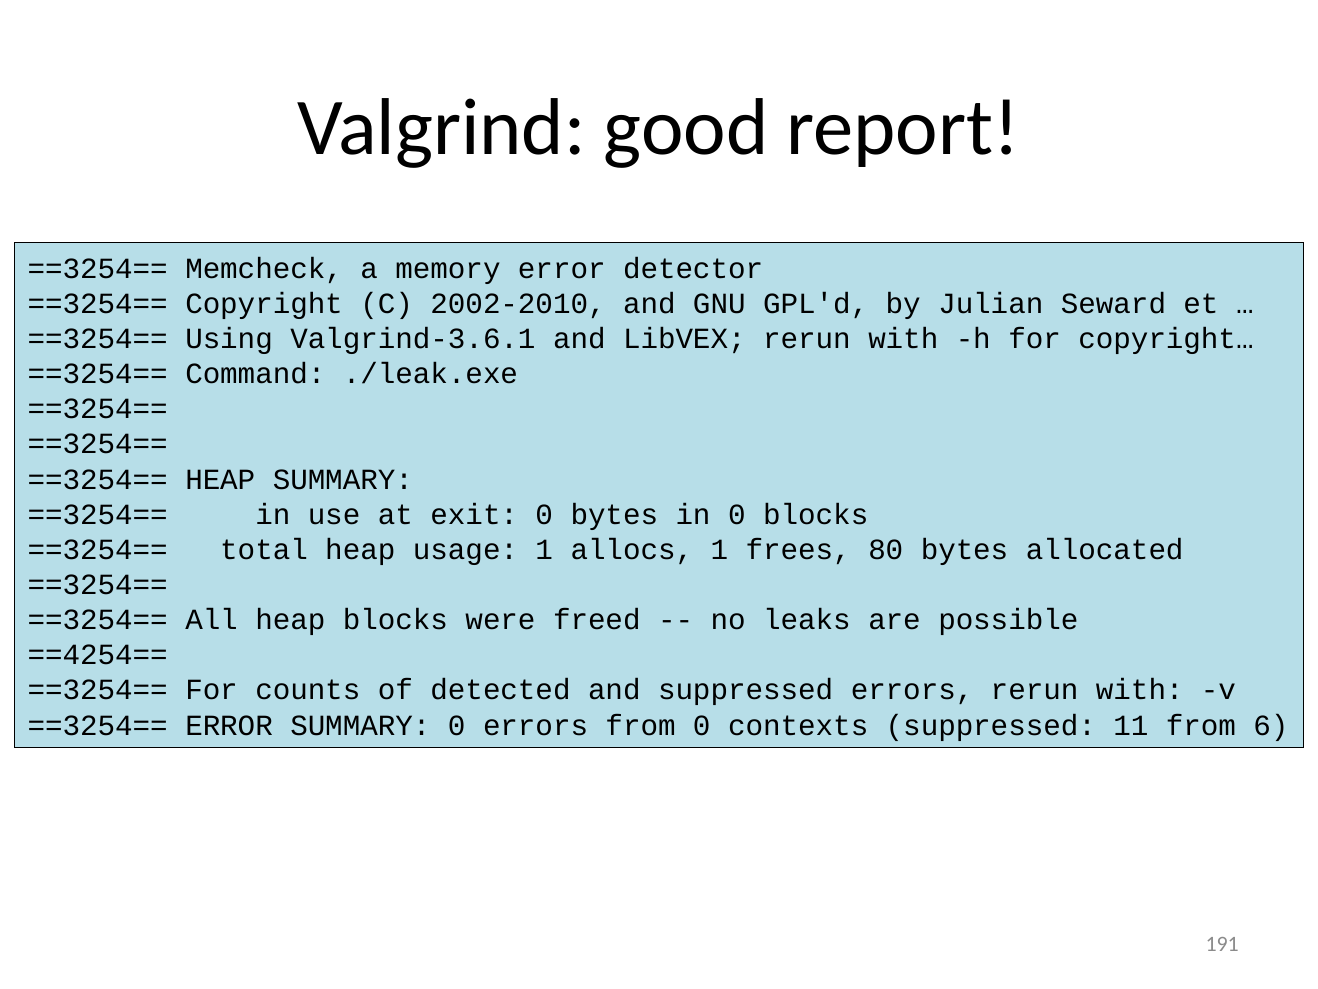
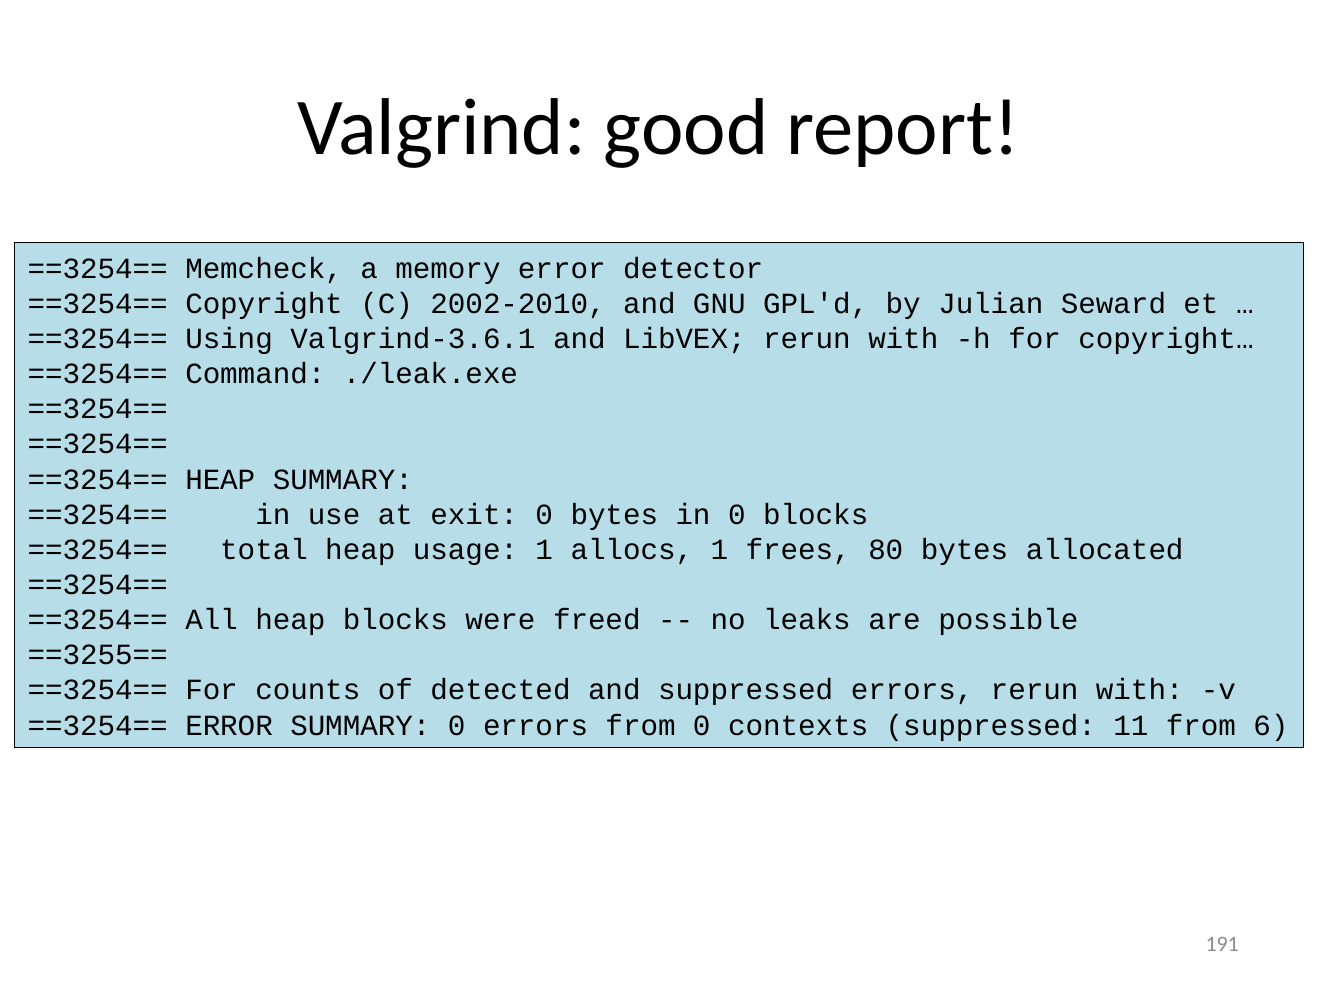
==4254==: ==4254== -> ==3255== (98, 655)
